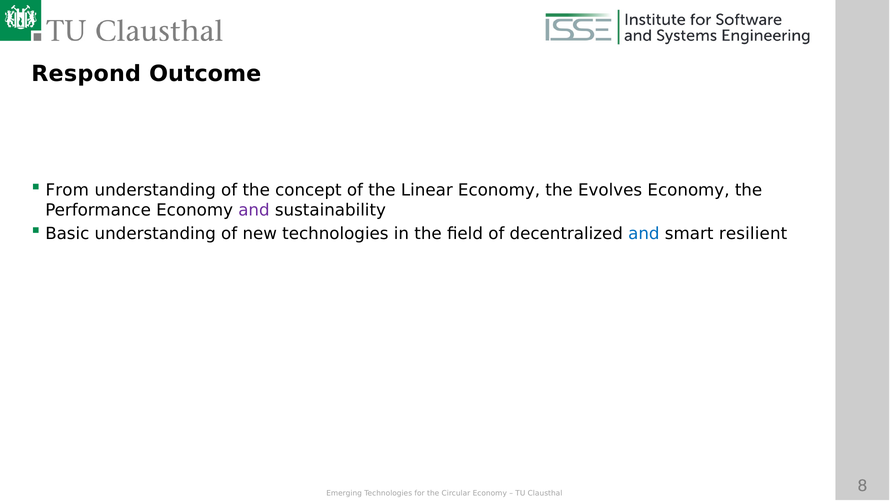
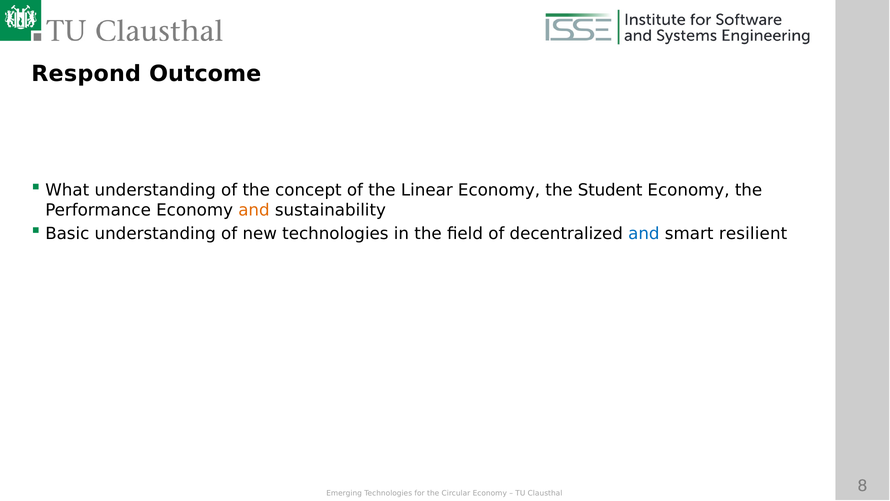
From: From -> What (67, 190)
Evolves: Evolves -> Student (610, 190)
and colour: purple -> orange (254, 210)
